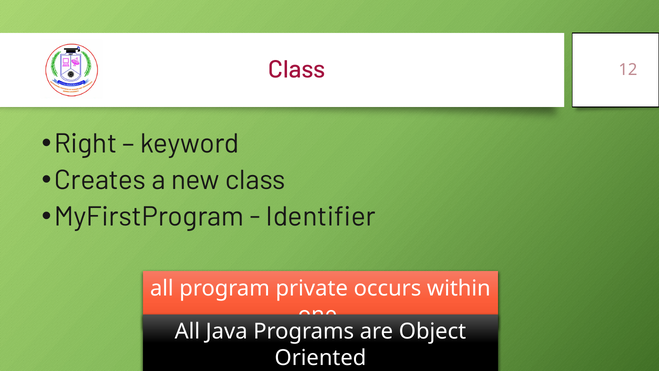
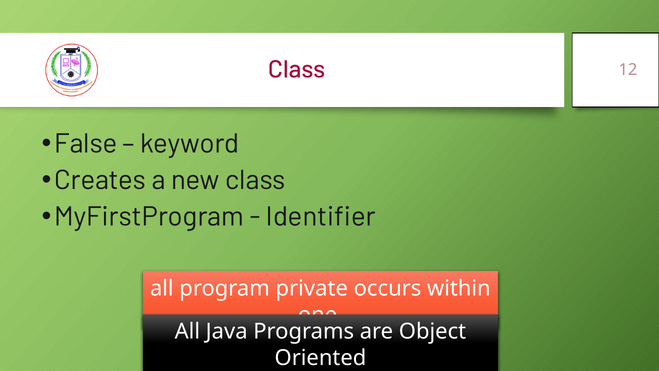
Right: Right -> False (86, 143)
